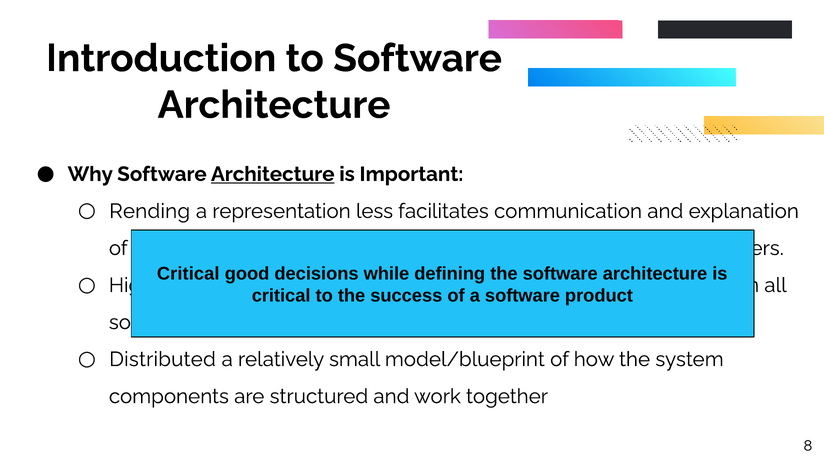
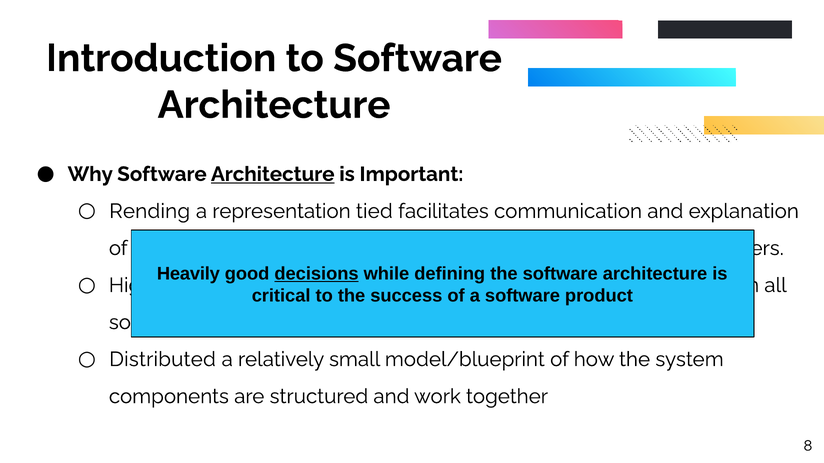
less: less -> tied (374, 211)
Critical: Critical -> Heavily (188, 274)
decisions underline: none -> present (317, 274)
